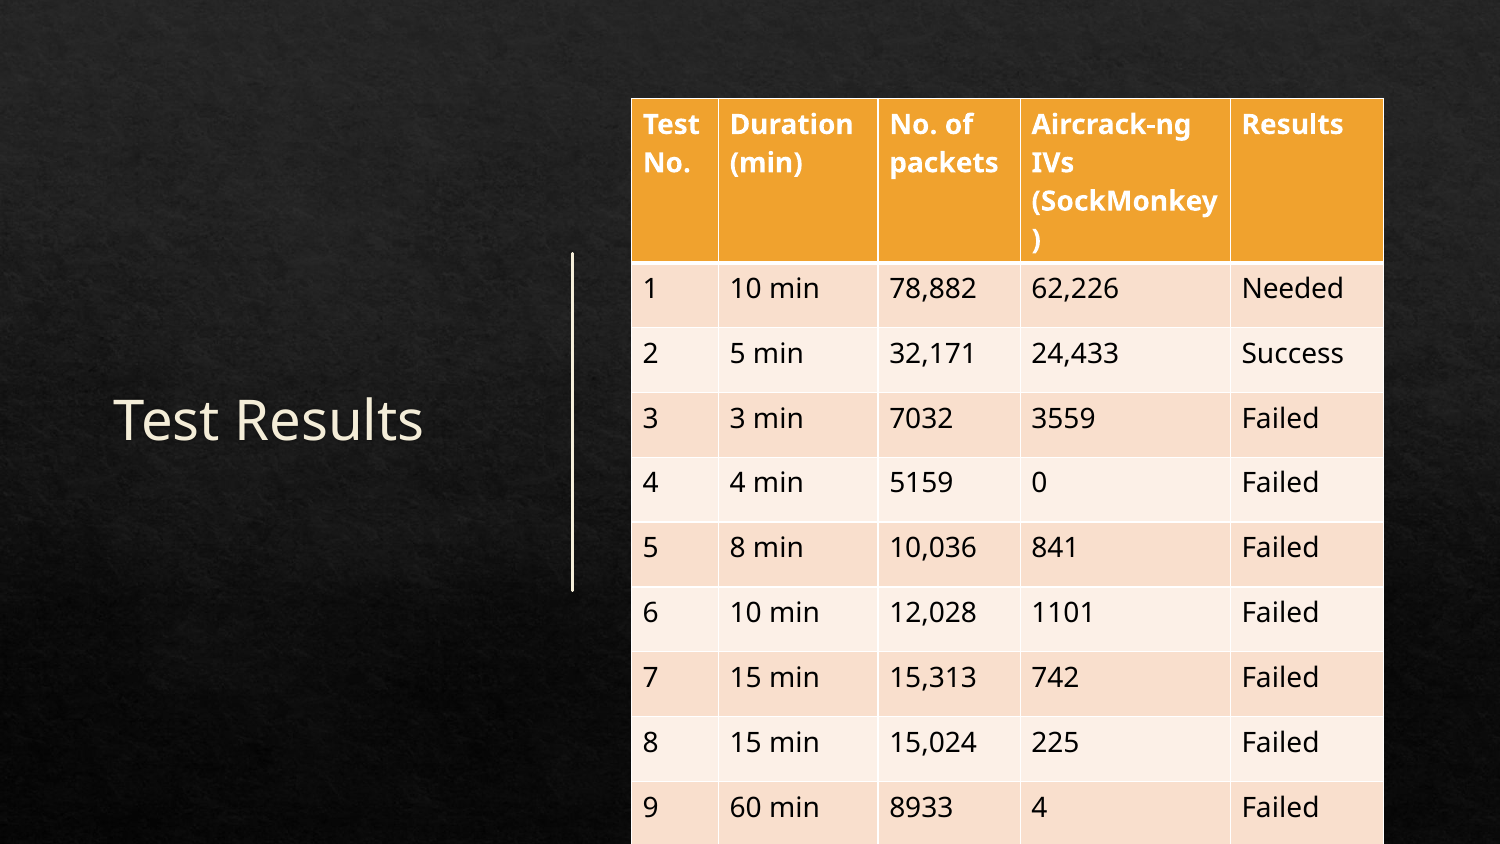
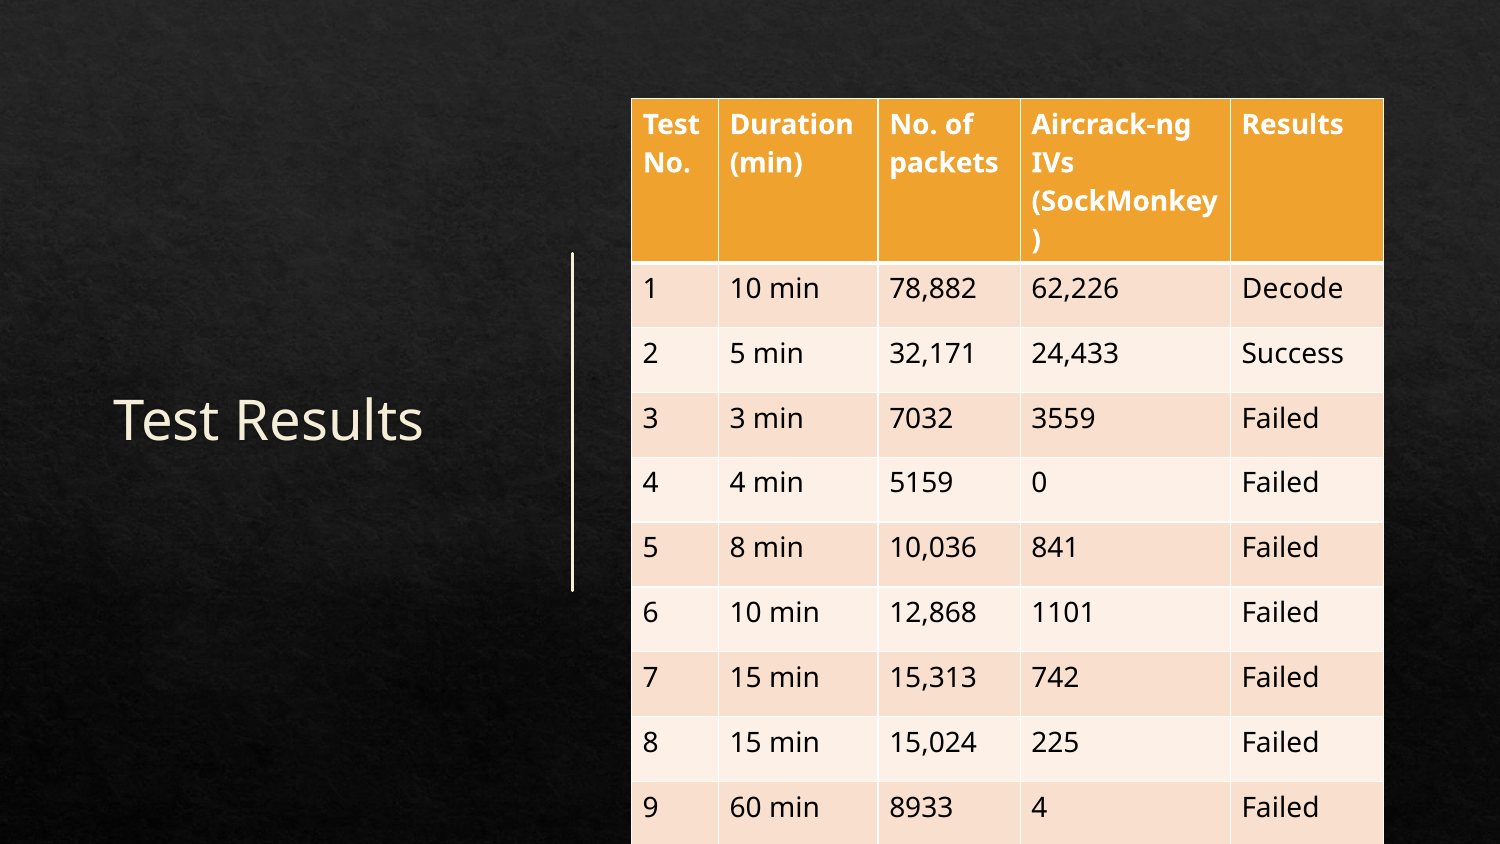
Needed: Needed -> Decode (1293, 289)
12,028: 12,028 -> 12,868 (933, 613)
